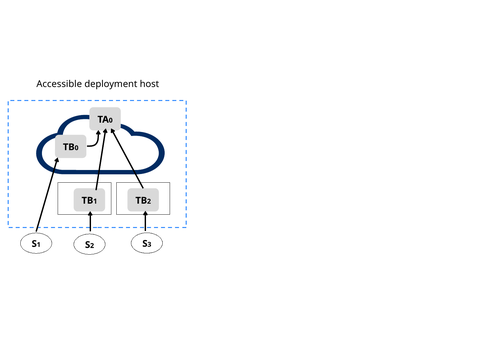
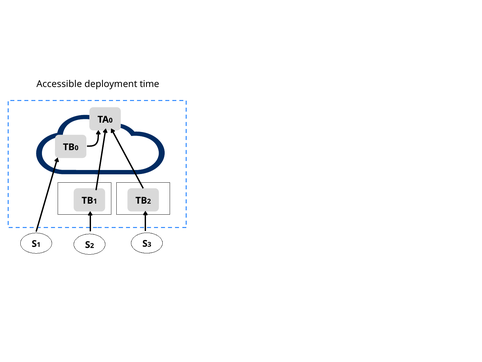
host: host -> time (149, 84)
